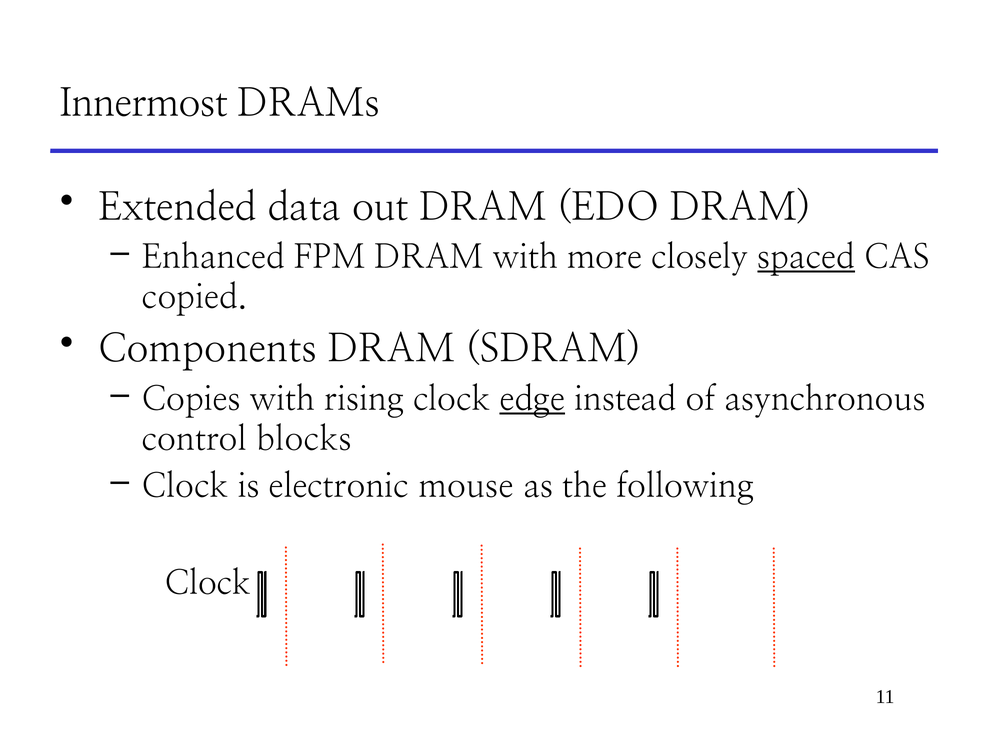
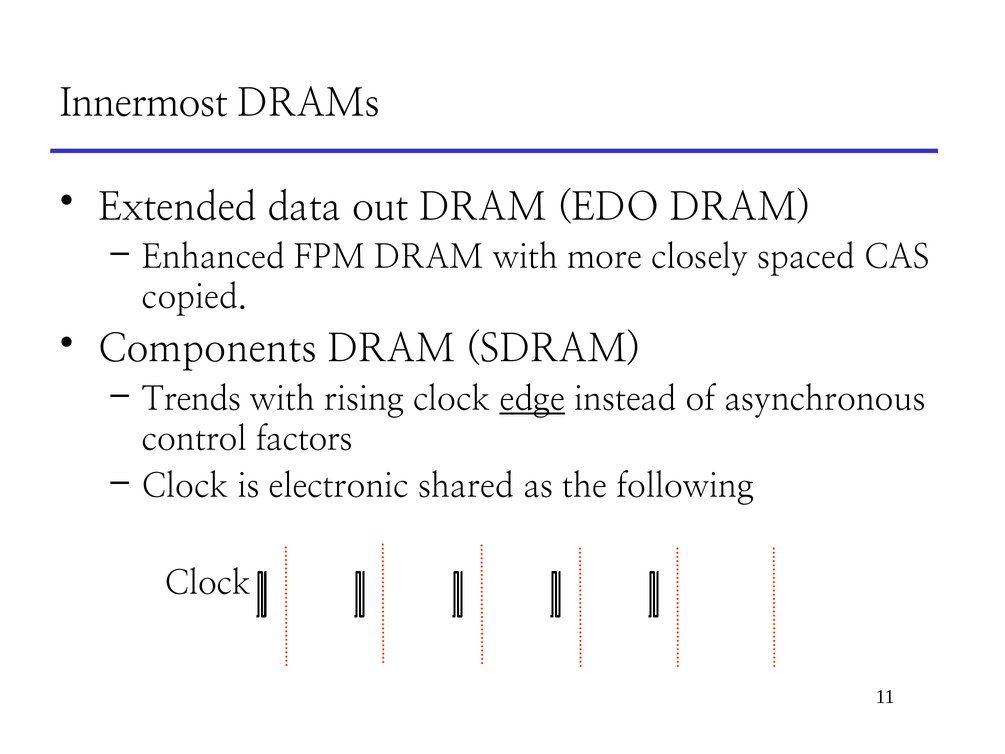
spaced underline: present -> none (806, 257)
Copies: Copies -> Trends (191, 399)
blocks: blocks -> factors (304, 439)
mouse: mouse -> shared (466, 486)
